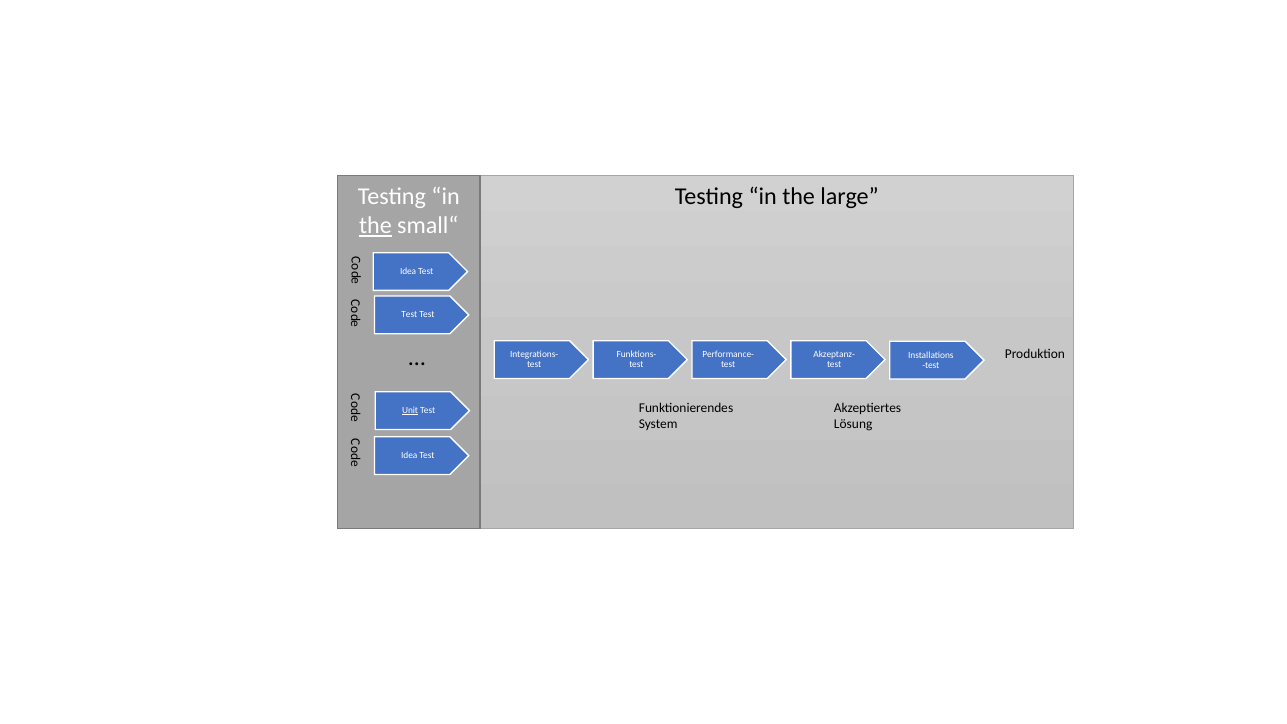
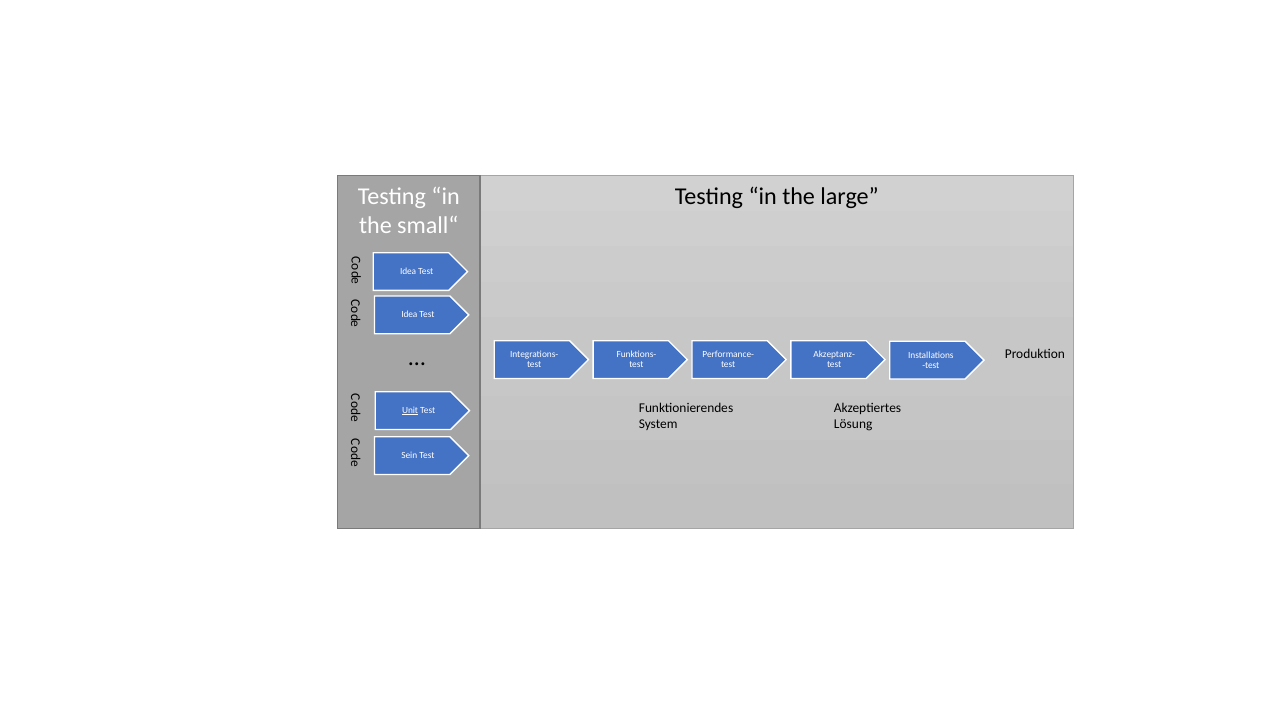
the underline: present -> none (375, 226)
Test: Test -> Idea (409, 315)
Idea: Idea -> Sein (409, 456)
